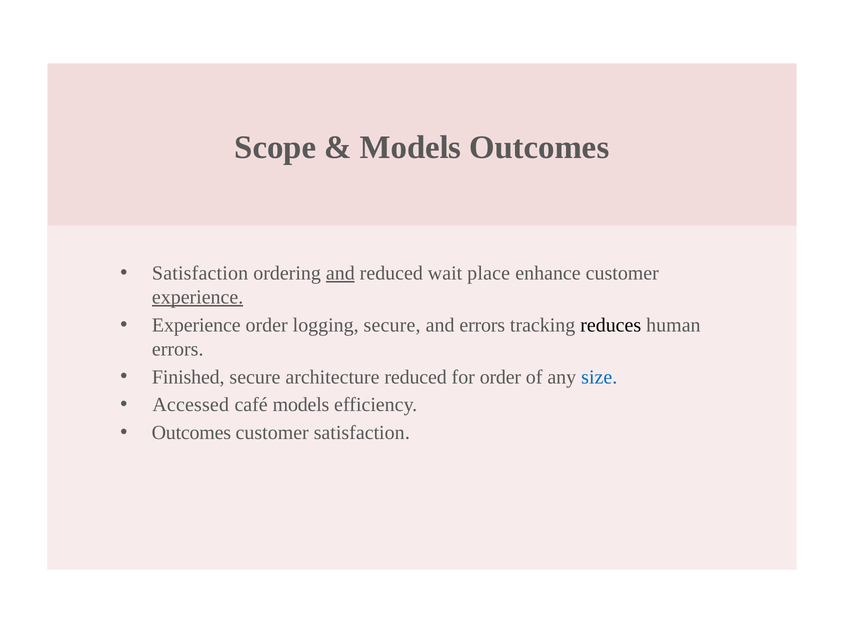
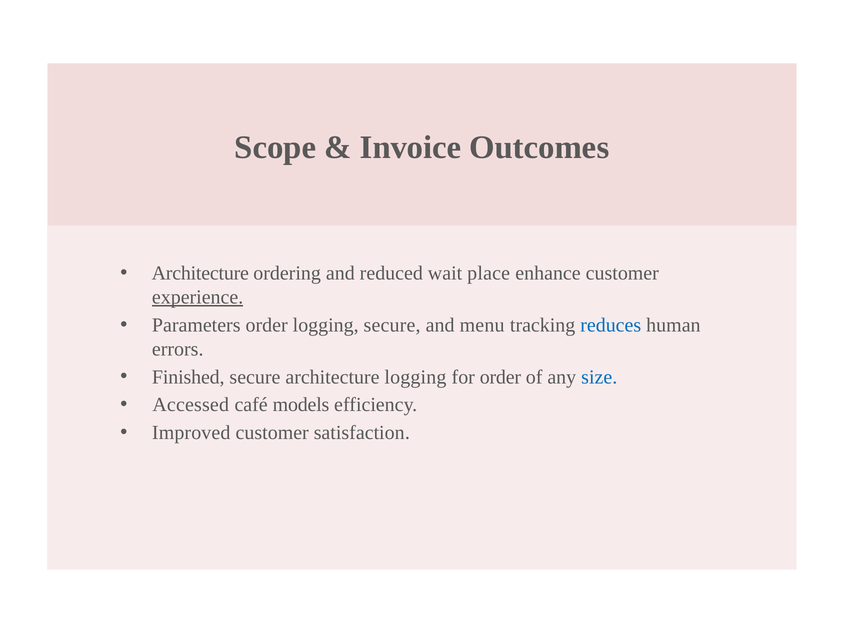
Models: Models -> Invoice (411, 147)
Satisfaction: Satisfaction -> Architecture (200, 273)
and underline: present -> none (340, 273)
Experience: Experience -> Parameters (196, 325)
and errors: errors -> menu (482, 325)
reduces colour: black -> blue (611, 325)
architecture reduced: reduced -> logging (415, 377)
Outcomes: Outcomes -> Improved (191, 433)
